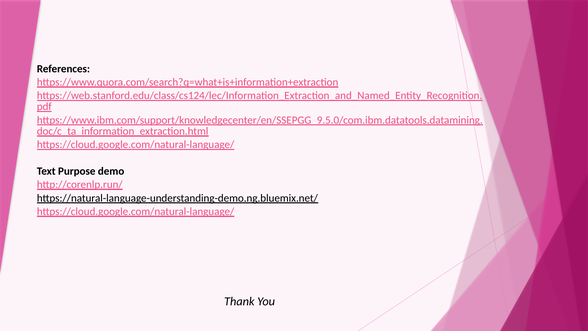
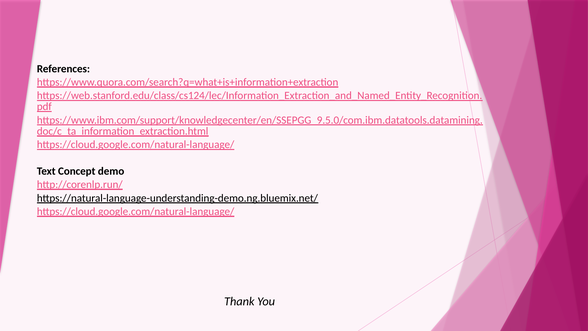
Purpose: Purpose -> Concept (77, 171)
